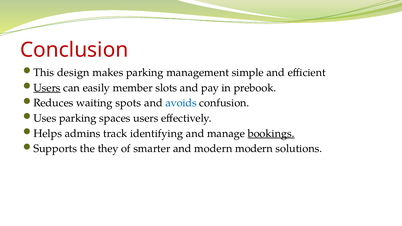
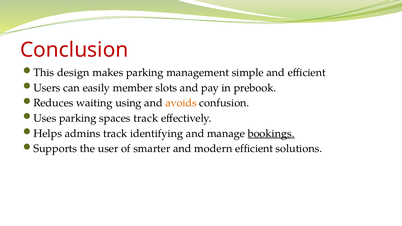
Users underline: present -> none (47, 88)
spots: spots -> using (129, 103)
avoids colour: blue -> orange (181, 103)
spaces users: users -> track (146, 118)
they: they -> user (108, 149)
modern modern: modern -> efficient (254, 149)
